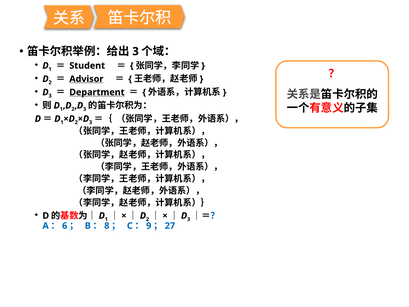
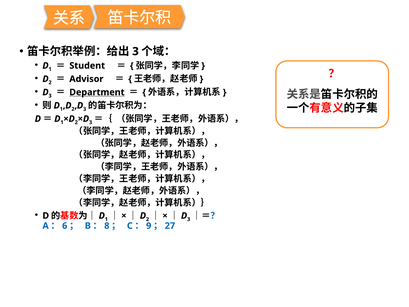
Advisor underline: present -> none (86, 79)
